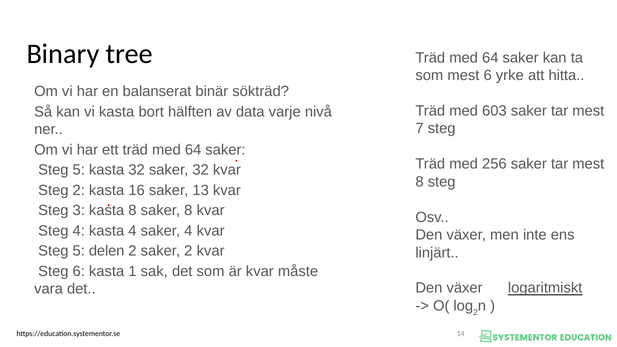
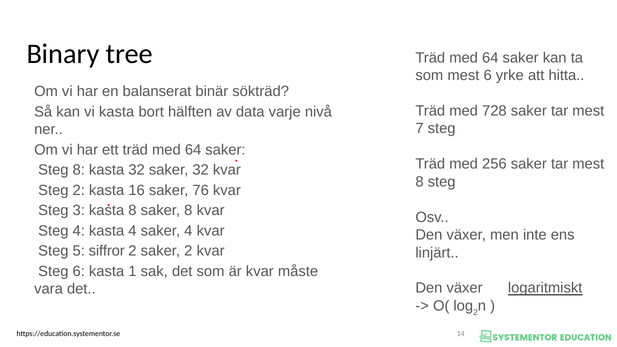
603: 603 -> 728 (494, 111)
5: 5 -> 8 (79, 170)
13: 13 -> 76 (201, 190)
delen: delen -> siffror (107, 251)
